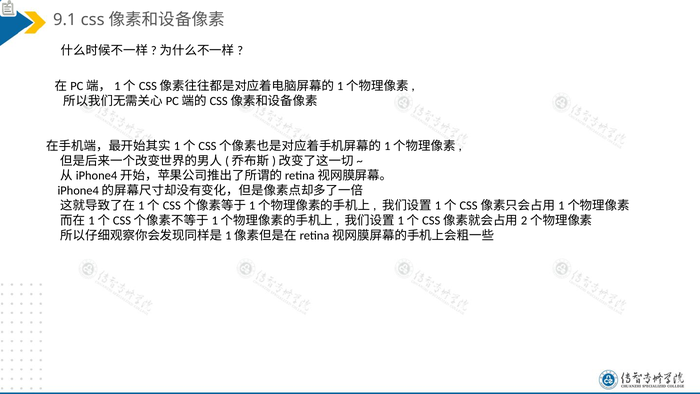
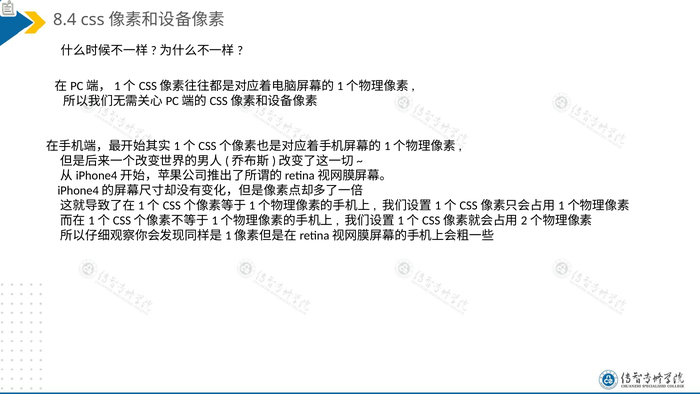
9.1: 9.1 -> 8.4 (65, 20)
